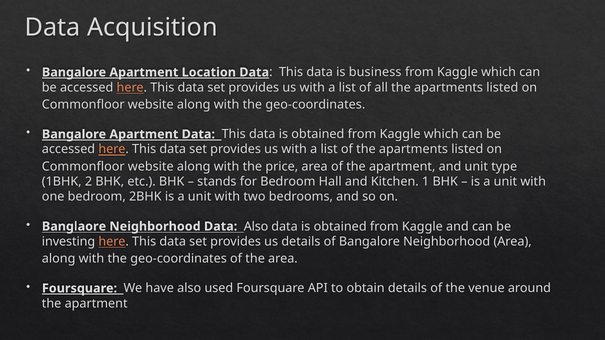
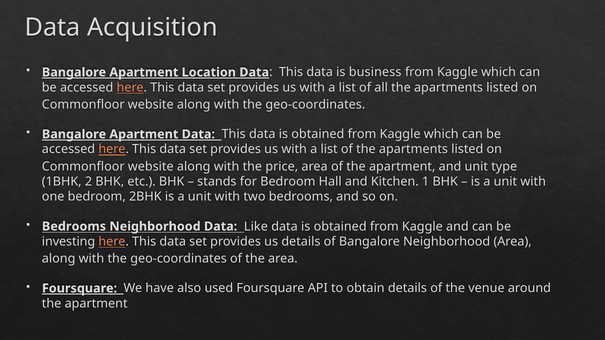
Banglaore: Banglaore -> Bedrooms (74, 227)
Data Also: Also -> Like (256, 227)
